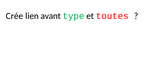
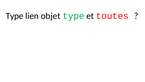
Crée: Crée -> Type (15, 16)
avant: avant -> objet (51, 16)
